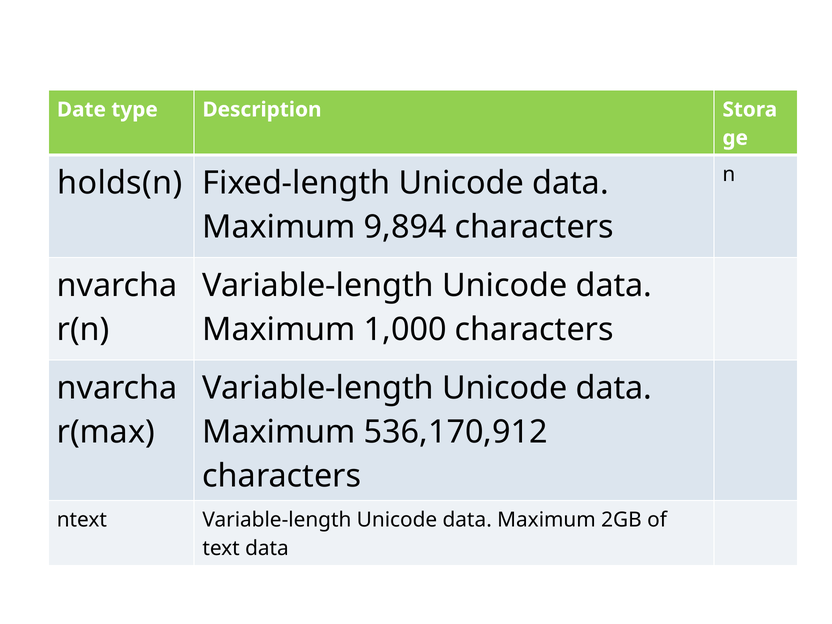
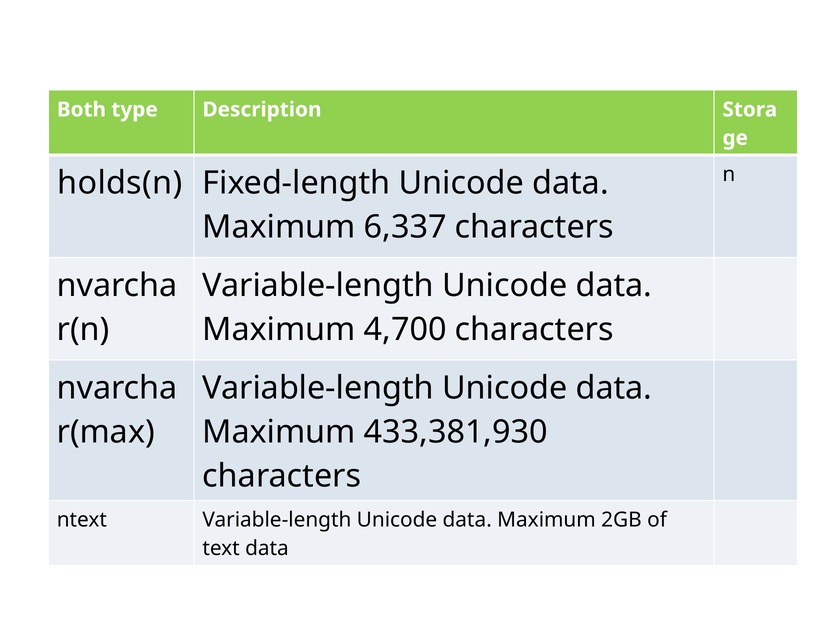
Date: Date -> Both (81, 110)
9,894: 9,894 -> 6,337 (405, 227)
1,000: 1,000 -> 4,700 (405, 330)
536,170,912: 536,170,912 -> 433,381,930 (456, 432)
